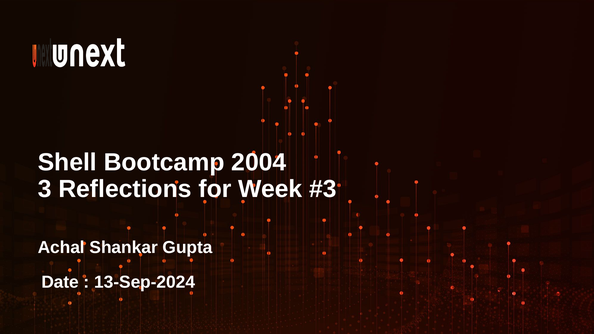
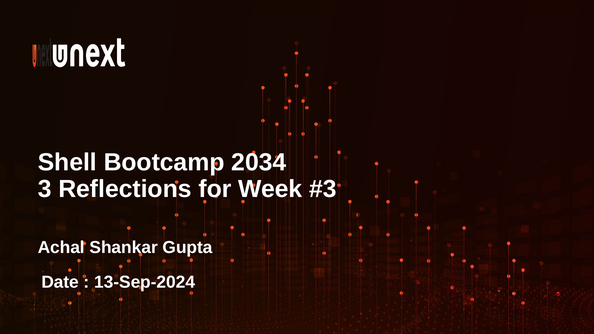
2004: 2004 -> 2034 (259, 162)
